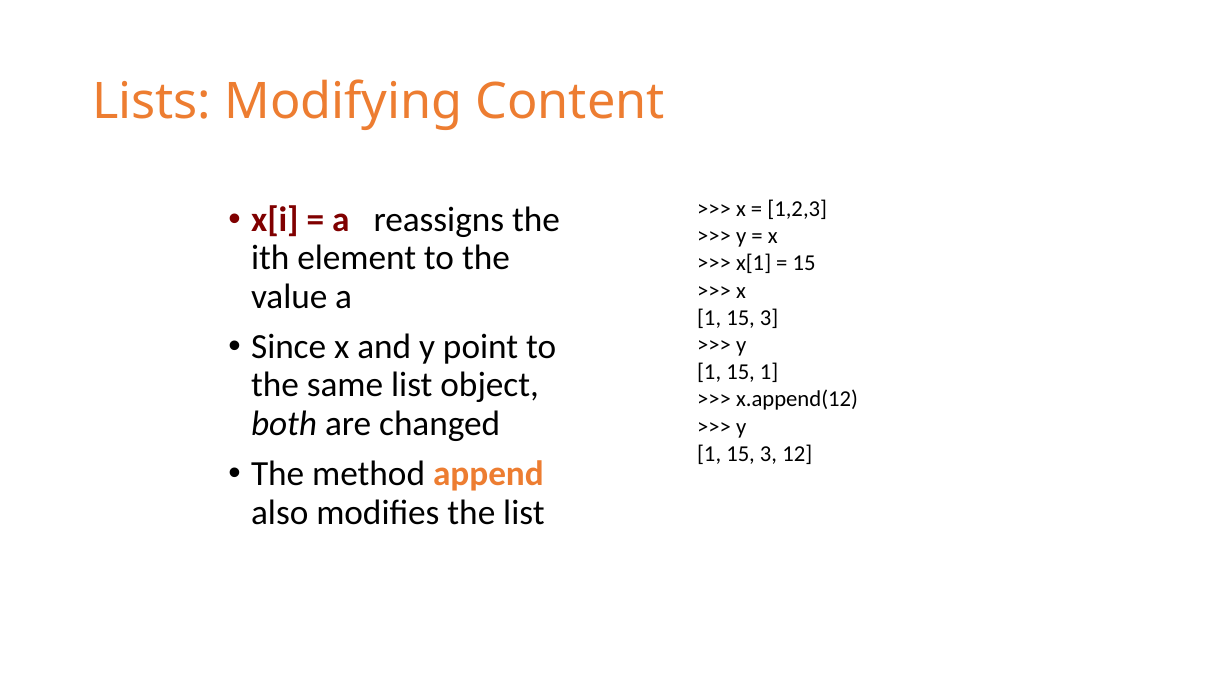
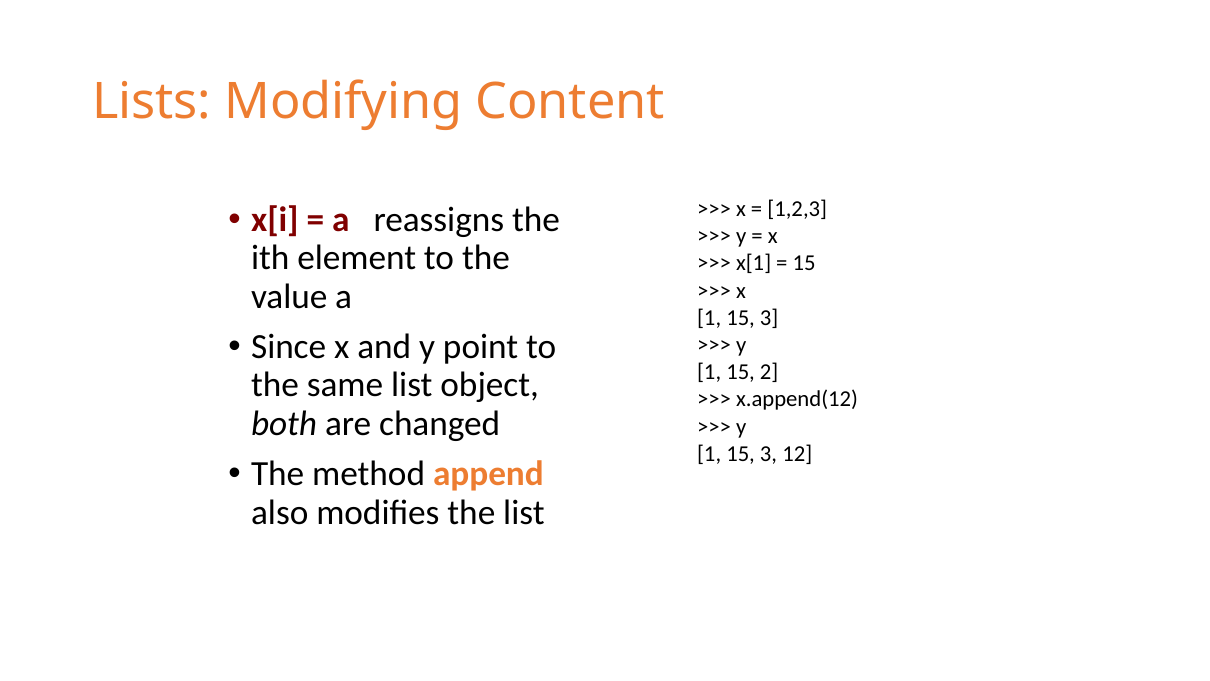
15 1: 1 -> 2 (769, 372)
